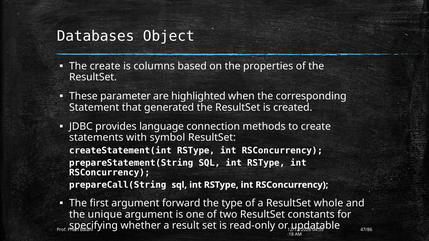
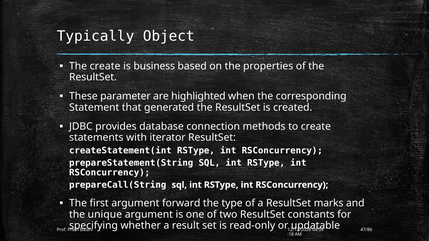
Databases: Databases -> Typically (96, 36)
columns: columns -> business (154, 66)
language: language -> database (161, 127)
symbol: symbol -> iterator (168, 138)
whole: whole -> marks (329, 204)
